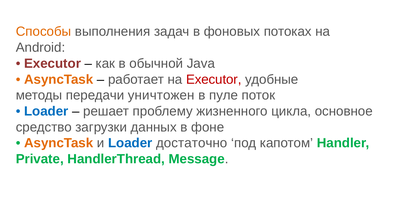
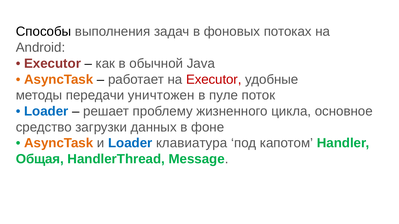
Способы colour: orange -> black (44, 32)
достаточно: достаточно -> клавиатура (192, 143)
Private: Private -> Общая (40, 159)
